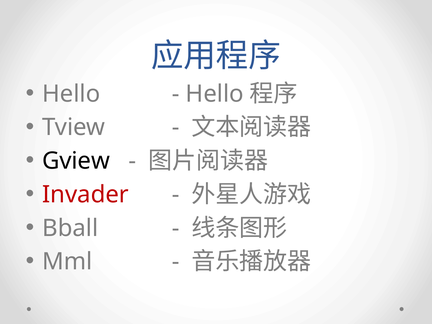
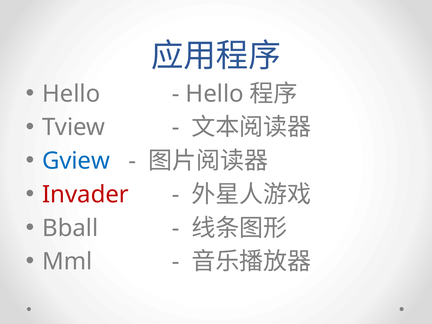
Gview colour: black -> blue (76, 161)
